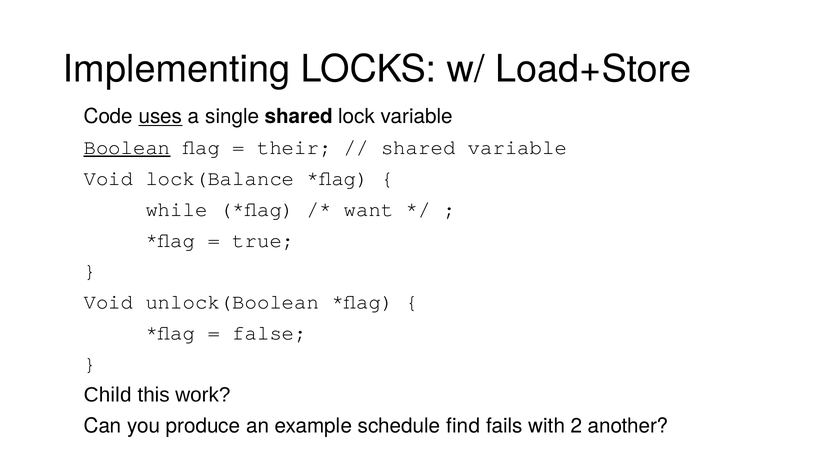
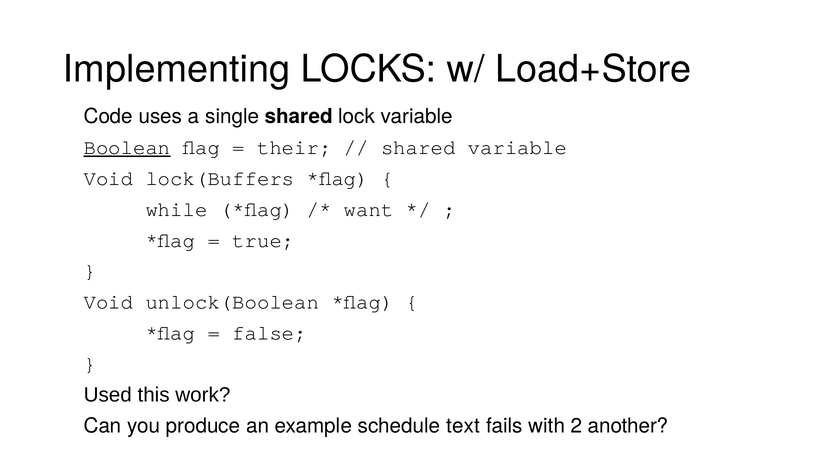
uses underline: present -> none (160, 116)
lock(Balance: lock(Balance -> lock(Buffers (220, 178)
Child: Child -> Used (108, 395)
find: find -> text (463, 425)
